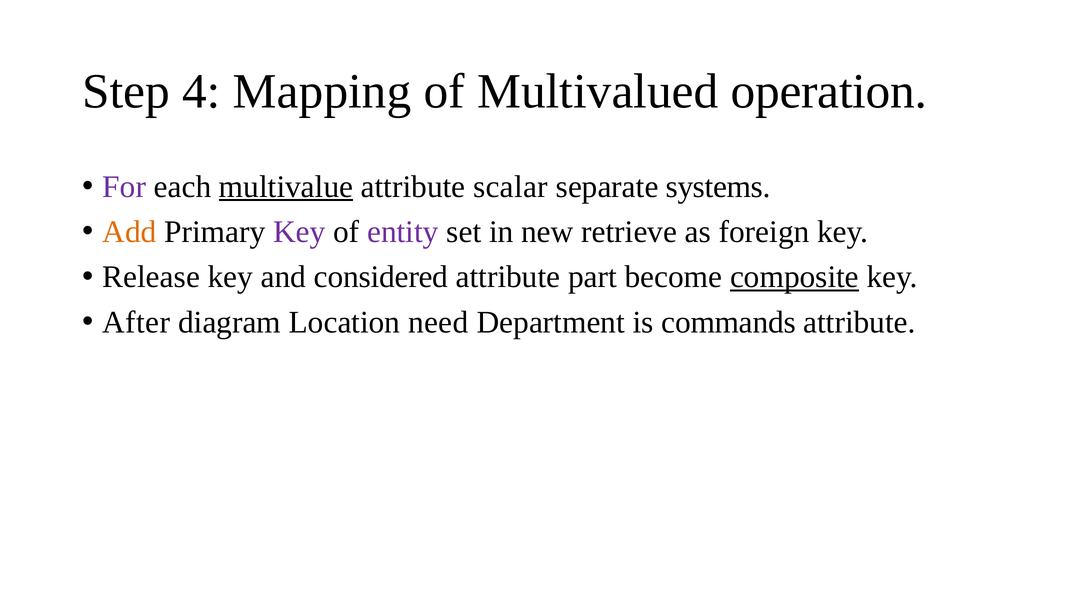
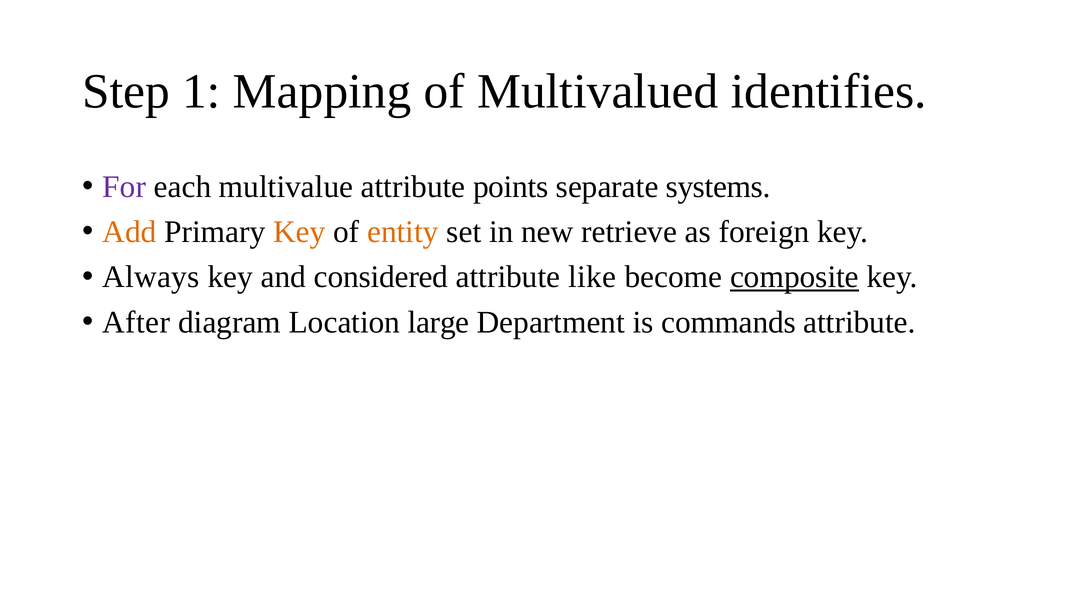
4: 4 -> 1 (201, 92)
operation: operation -> identifies (829, 92)
multivalue underline: present -> none (286, 187)
scalar: scalar -> points (511, 187)
Key colour: purple -> orange (299, 232)
entity colour: purple -> orange (403, 232)
Release: Release -> Always (151, 277)
part: part -> like (592, 277)
need: need -> large (439, 322)
